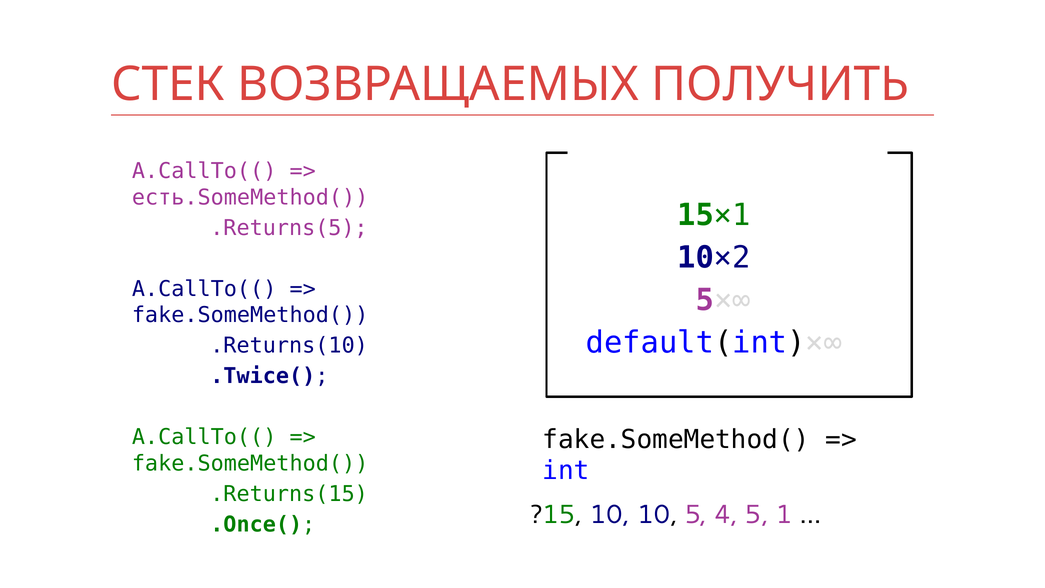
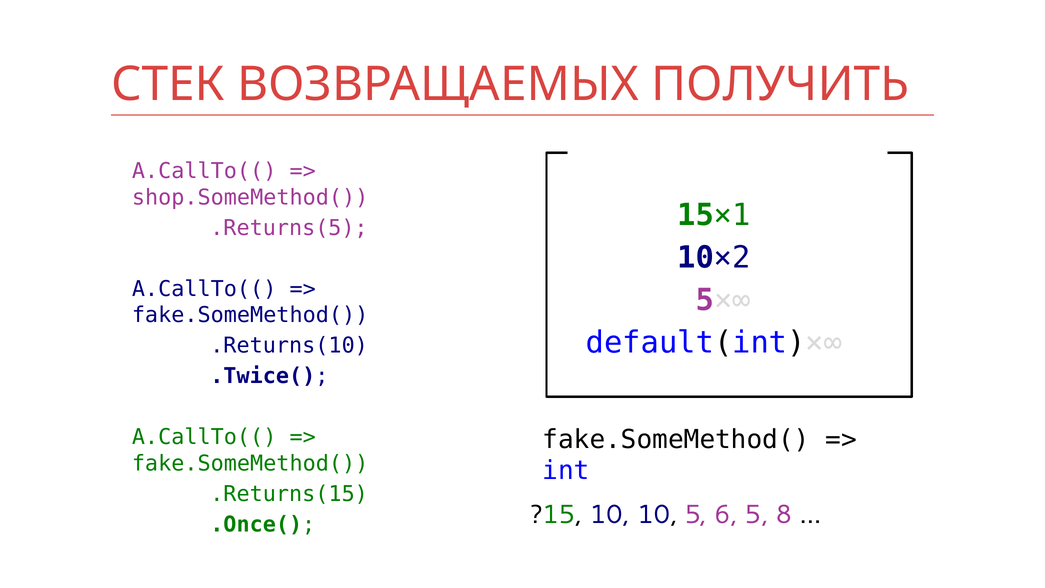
есть.SomeMethod(: есть.SomeMethod( -> shop.SomeMethod( (250, 197)
4: 4 -> 6 (726, 515)
1: 1 -> 8 (784, 515)
